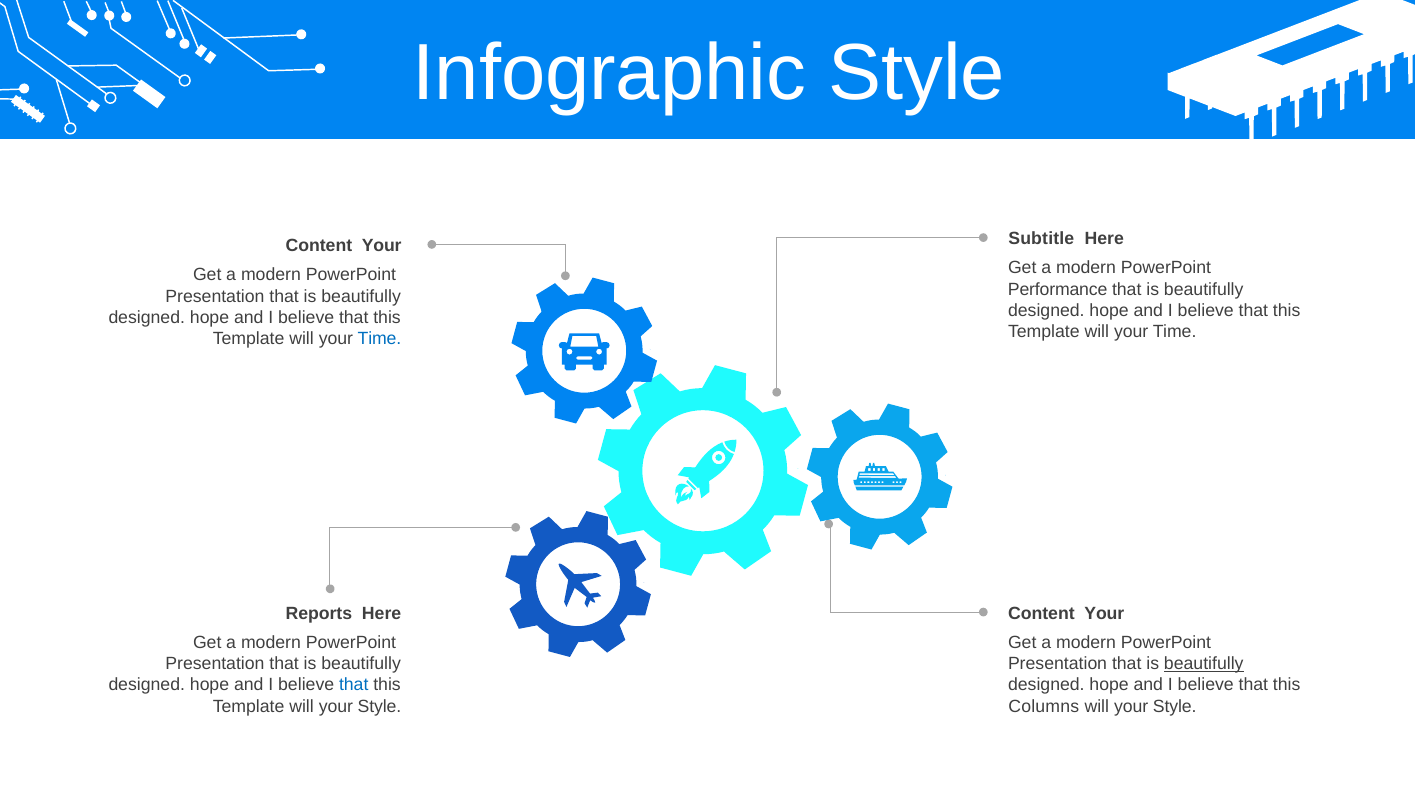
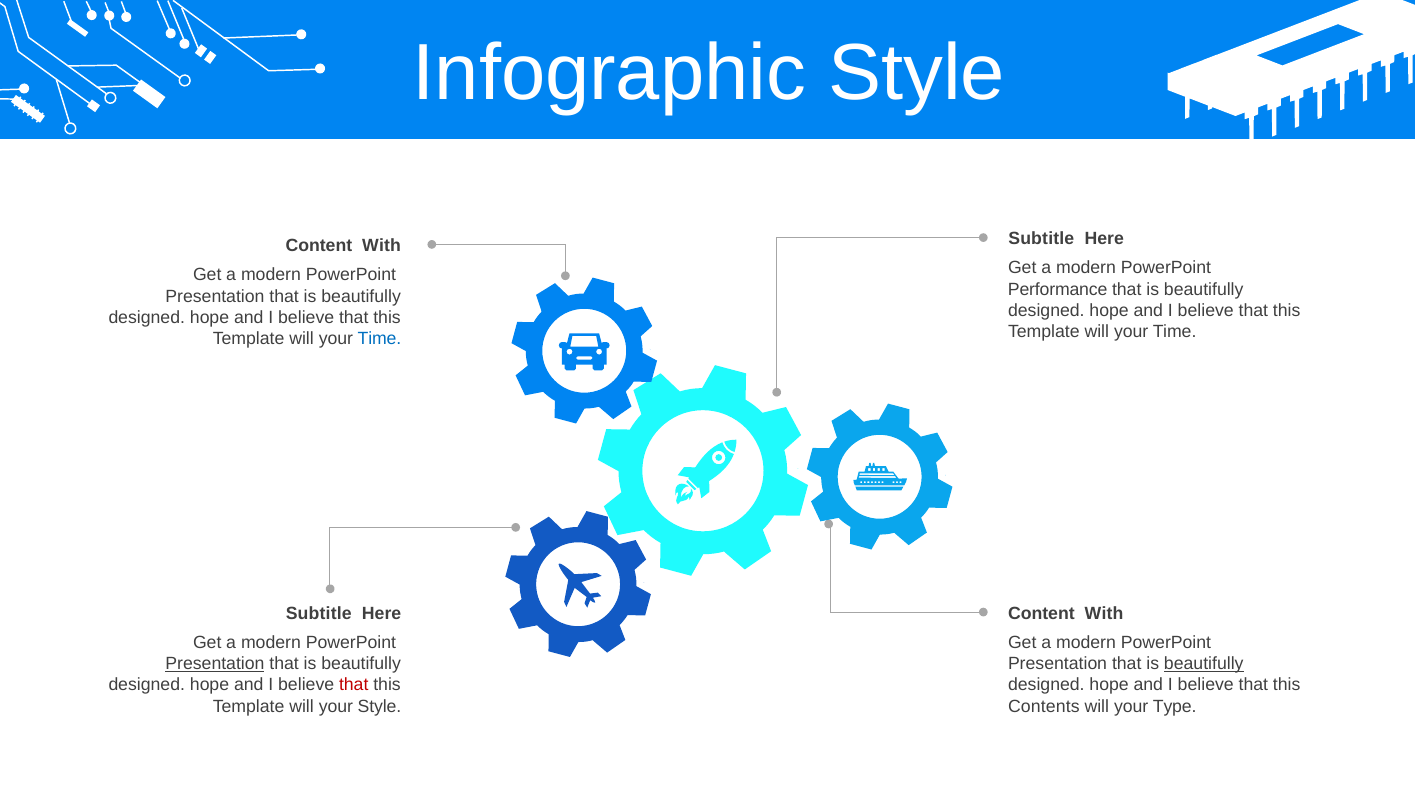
Your: Your -> With (382, 246)
Reports: Reports -> Subtitle (319, 613)
Your: Your -> With (1104, 613)
Presentation underline: none -> present (215, 664)
that colour: blue -> red (354, 685)
Columns: Columns -> Contents (1044, 706)
Style: Style -> Type (1175, 706)
